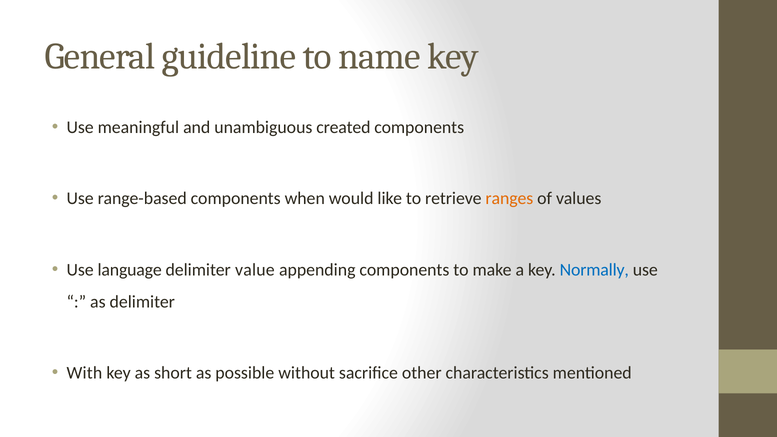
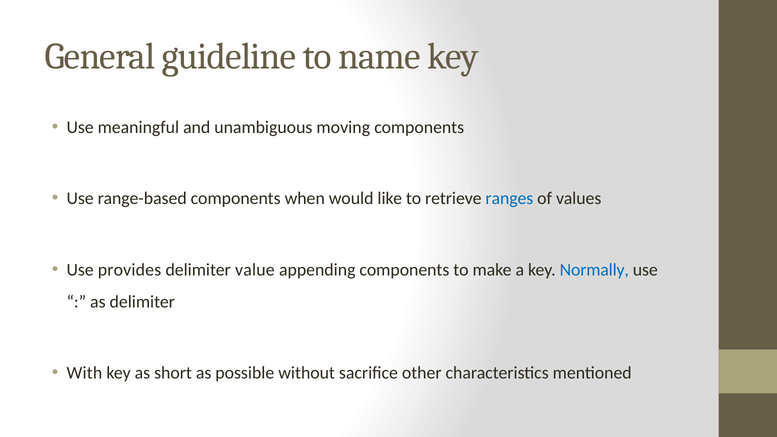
created: created -> moving (343, 127)
ranges colour: orange -> blue (509, 199)
language: language -> provides (129, 270)
